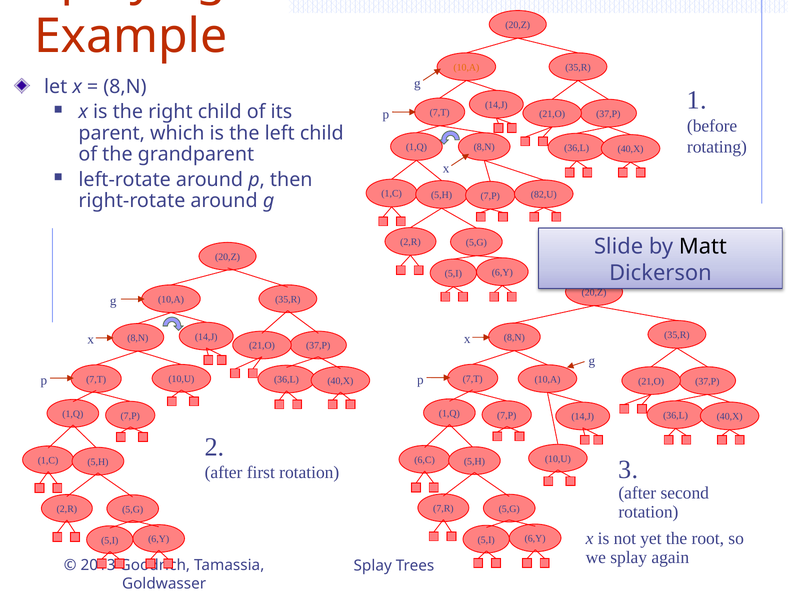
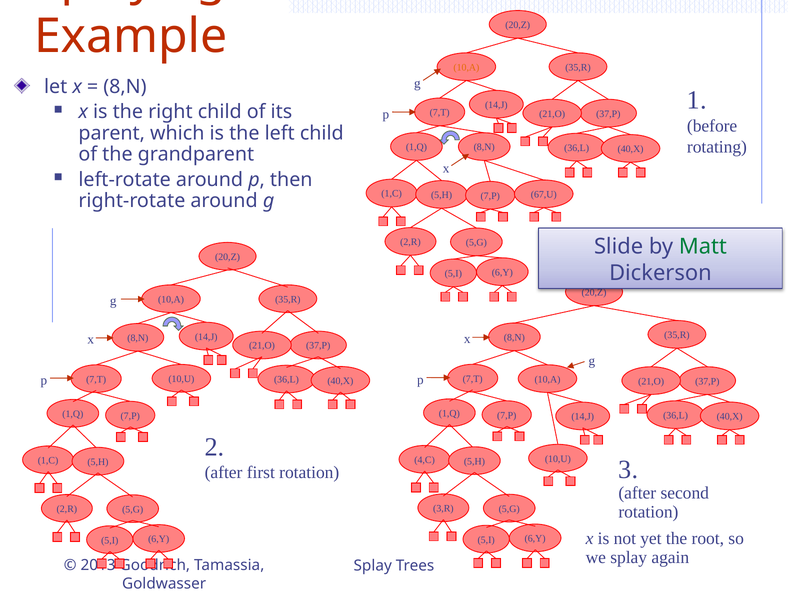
82,U: 82,U -> 67,U (544, 194)
Matt colour: black -> green (703, 247)
6,C: 6,C -> 4,C (425, 460)
7,R: 7,R -> 3,R (443, 508)
